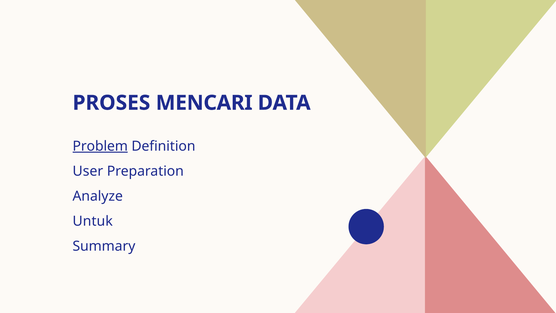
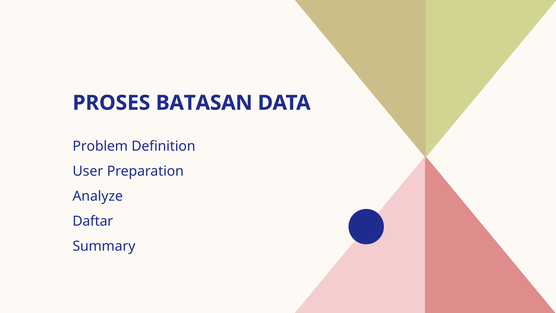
MENCARI: MENCARI -> BATASAN (204, 103)
Problem underline: present -> none (100, 146)
Untuk: Untuk -> Daftar (93, 221)
